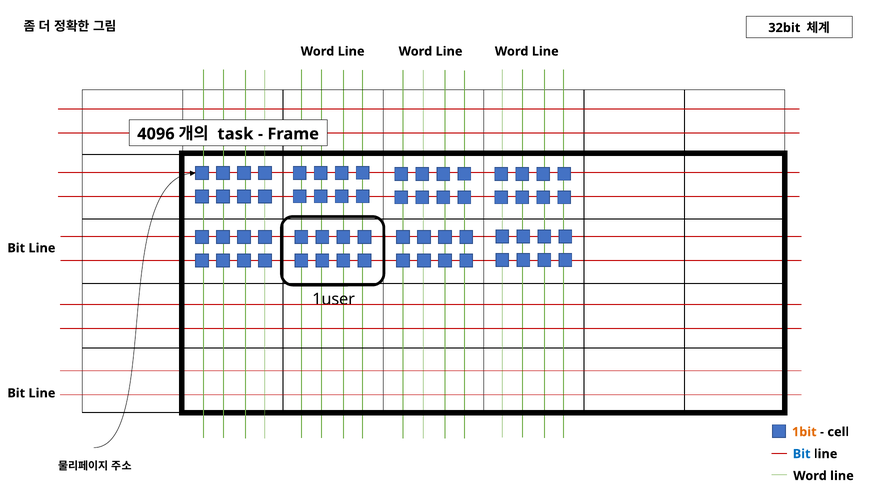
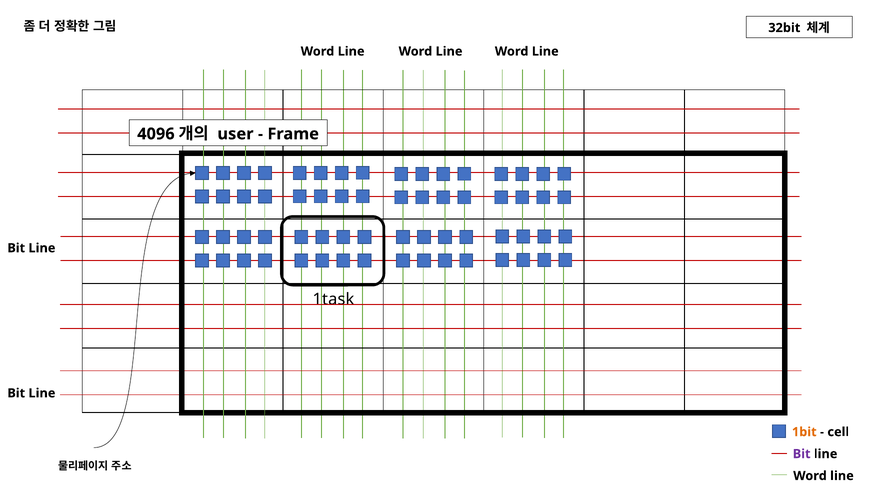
task: task -> user (235, 134)
1user: 1user -> 1task (333, 299)
Bit colour: blue -> purple (802, 454)
